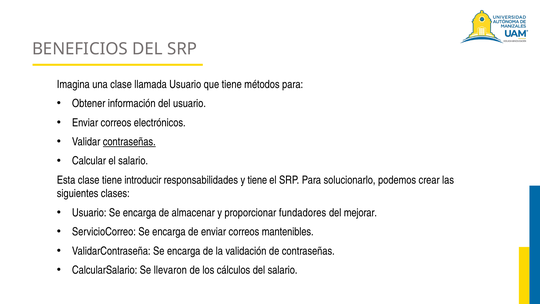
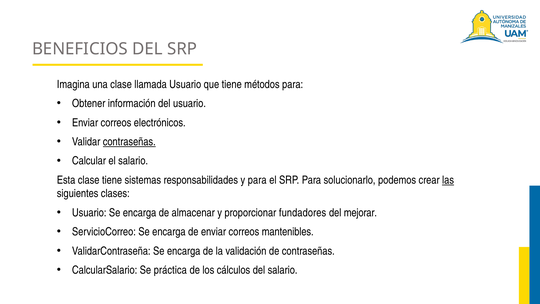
introducir: introducir -> sistemas (143, 180)
y tiene: tiene -> para (257, 180)
las underline: none -> present (448, 180)
llevaron: llevaron -> práctica (170, 270)
